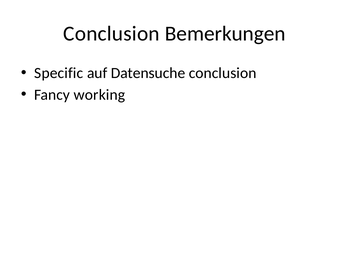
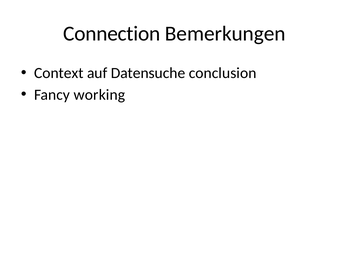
Conclusion: Conclusion -> Connection (112, 34)
Specific: Specific -> Context (59, 73)
